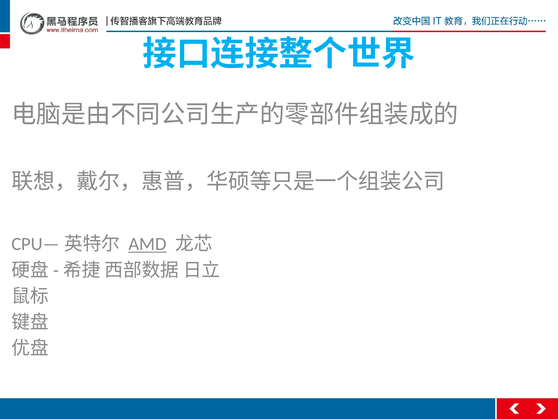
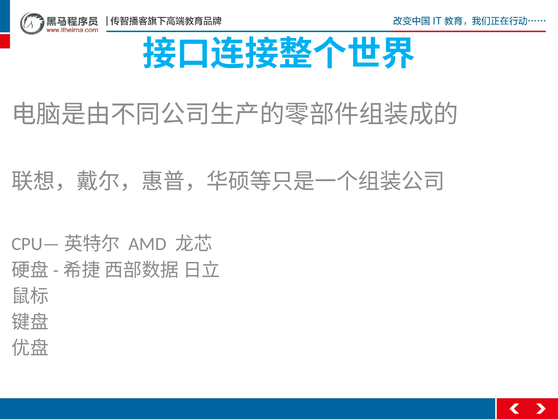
AMD underline: present -> none (147, 244)
